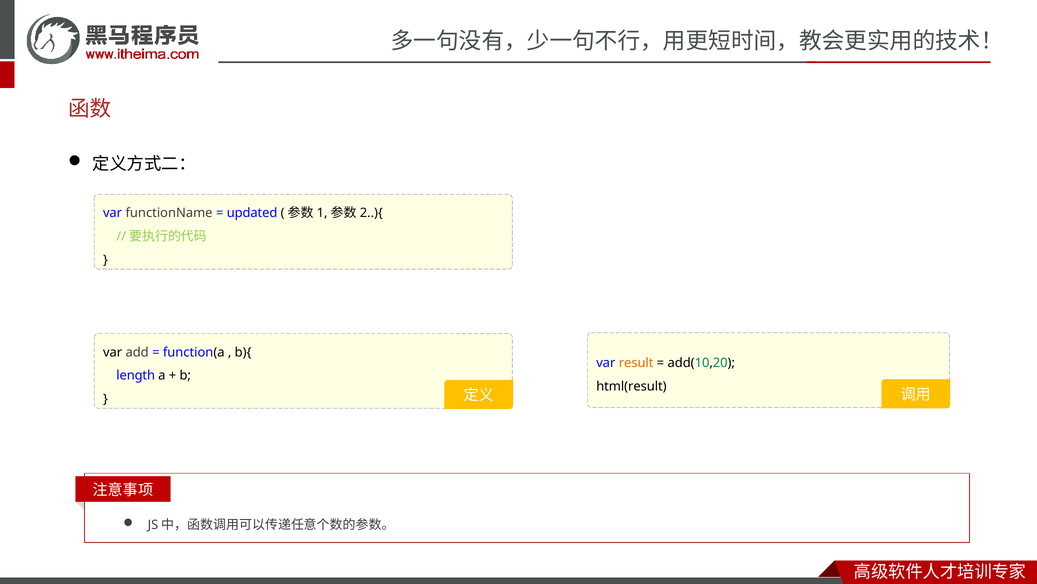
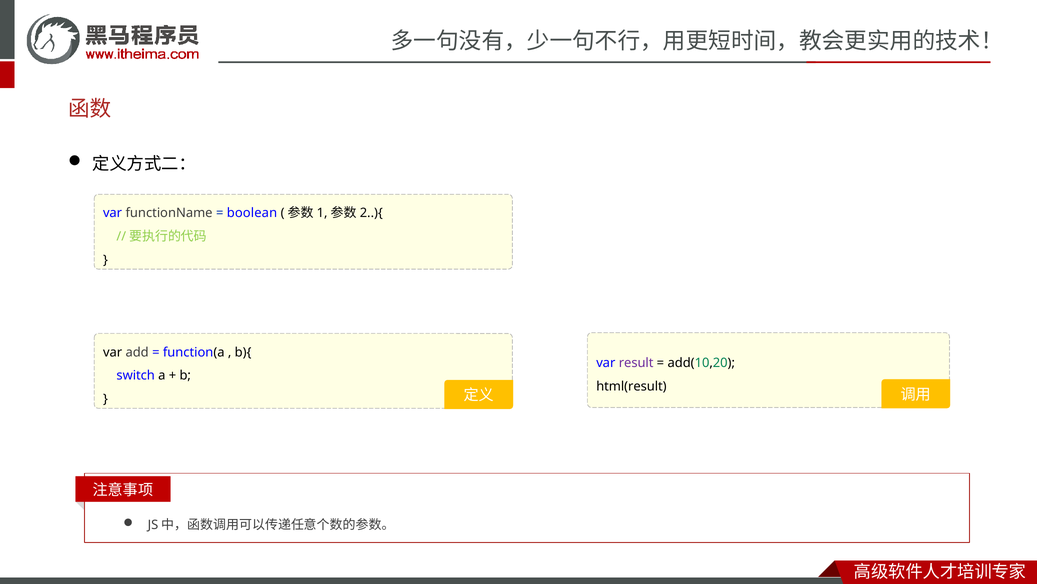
updated: updated -> boolean (252, 213)
result colour: orange -> purple (636, 363)
length: length -> switch (136, 375)
